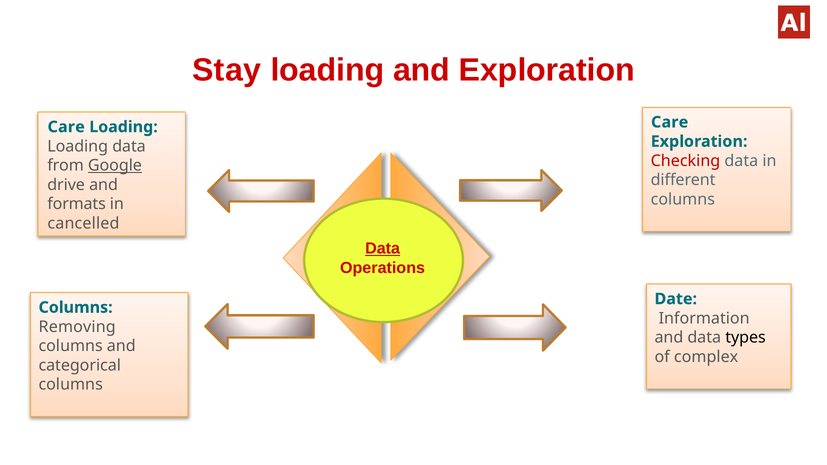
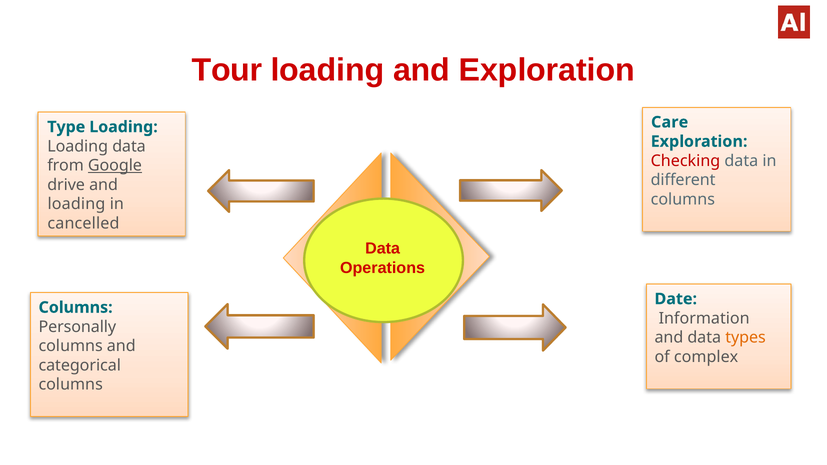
Stay: Stay -> Tour (227, 70)
Care: Care -> Type (66, 127)
formats: formats -> loading (76, 204)
Data underline: present -> none (383, 249)
Removing: Removing -> Personally (77, 327)
types colour: black -> orange (746, 338)
